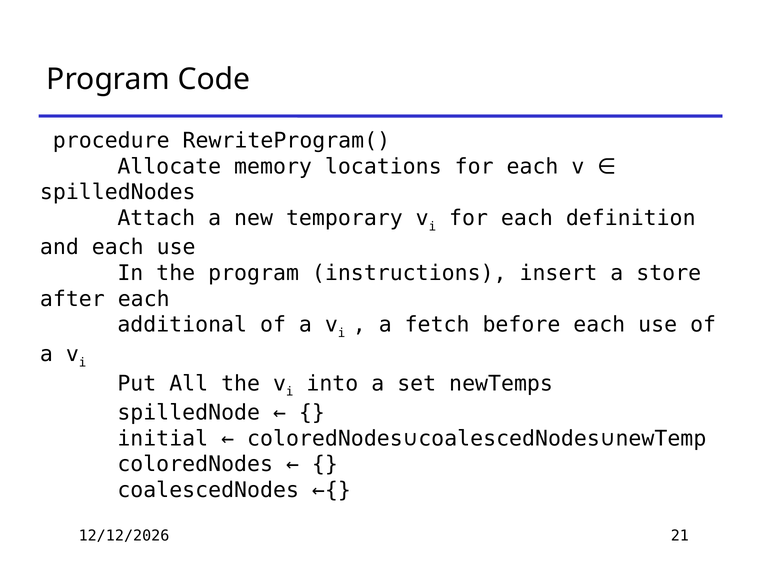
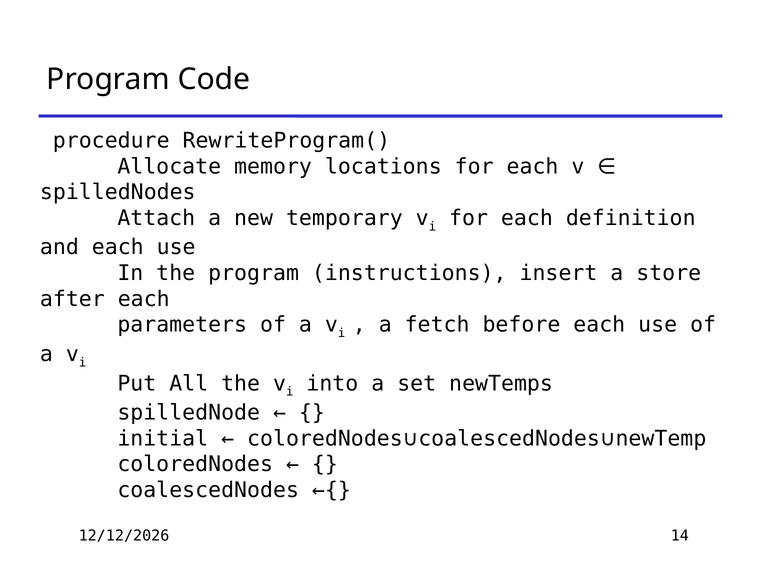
additional: additional -> parameters (182, 325)
21: 21 -> 14 (680, 536)
